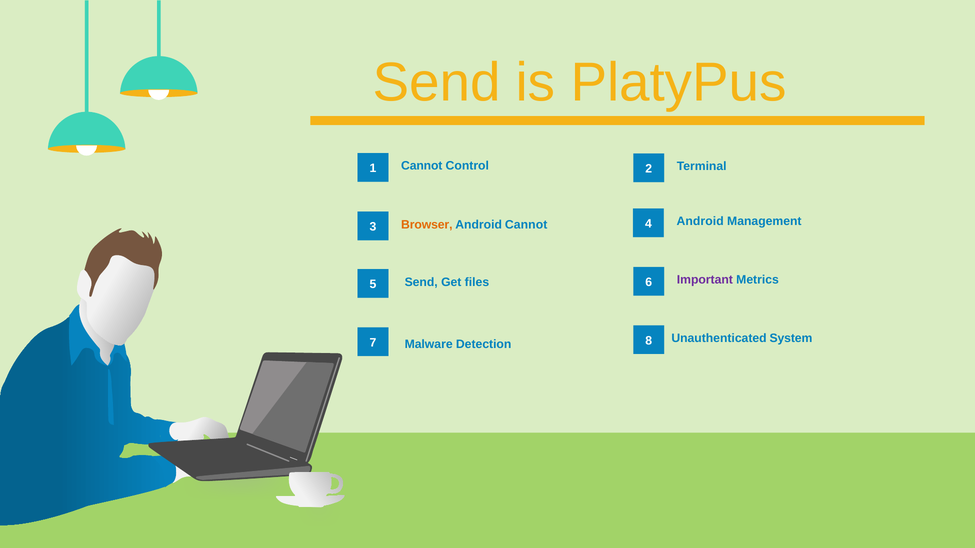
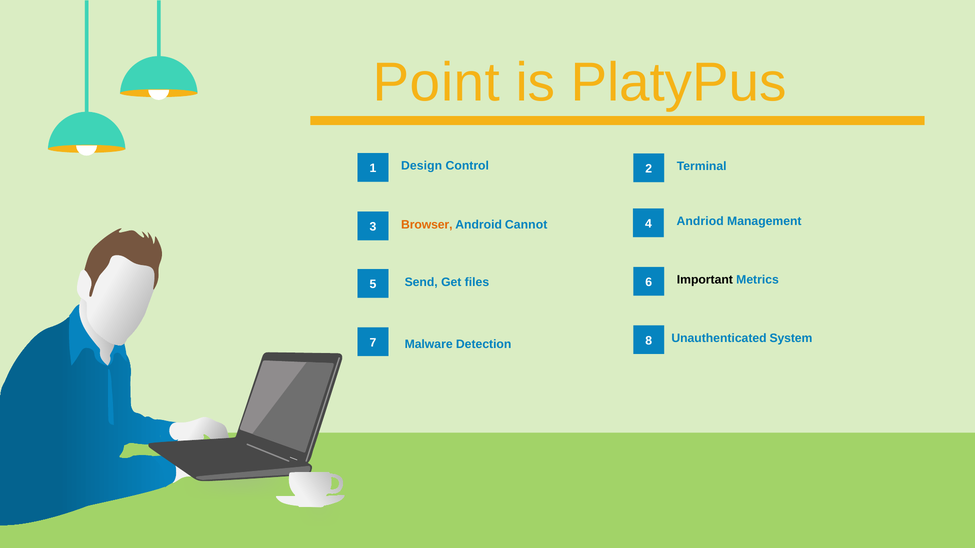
Send: Send -> Point (436, 83)
Cannot: Cannot -> Design (422, 166)
Android: Android -> Andriod (700, 222)
Important colour: purple -> black (705, 280)
